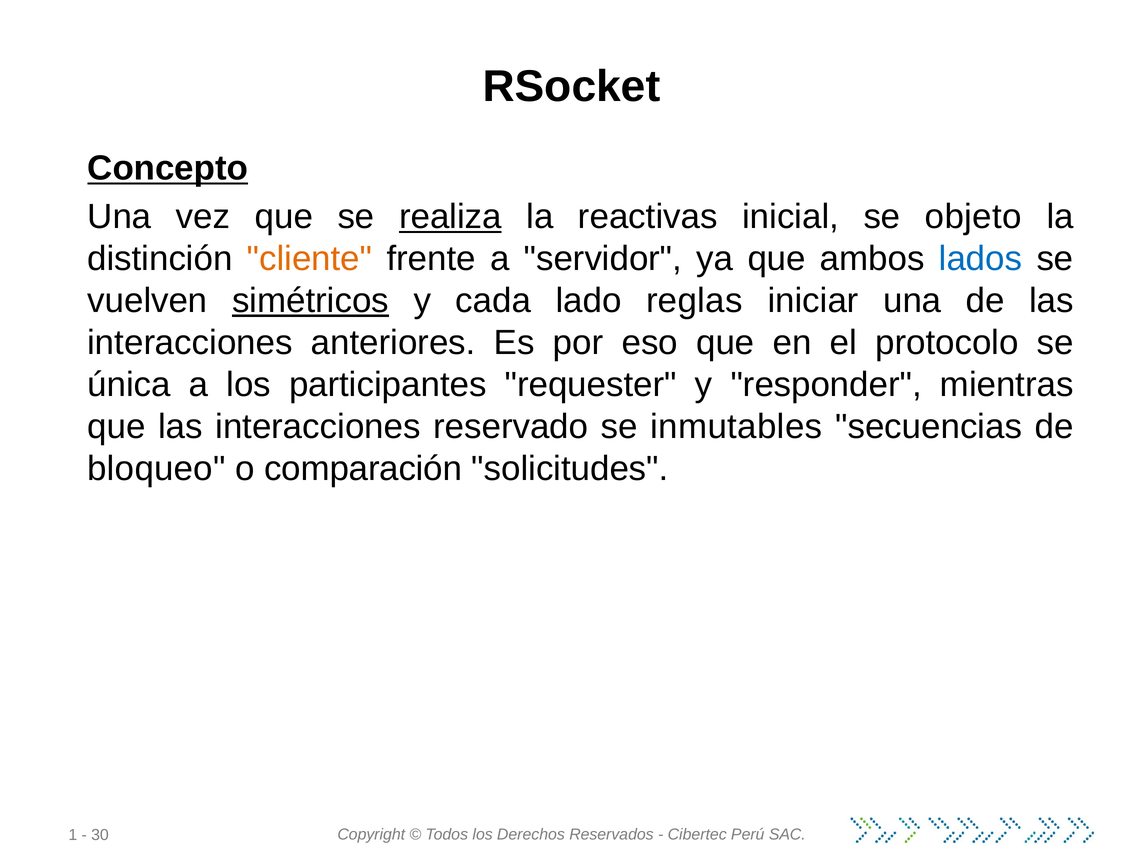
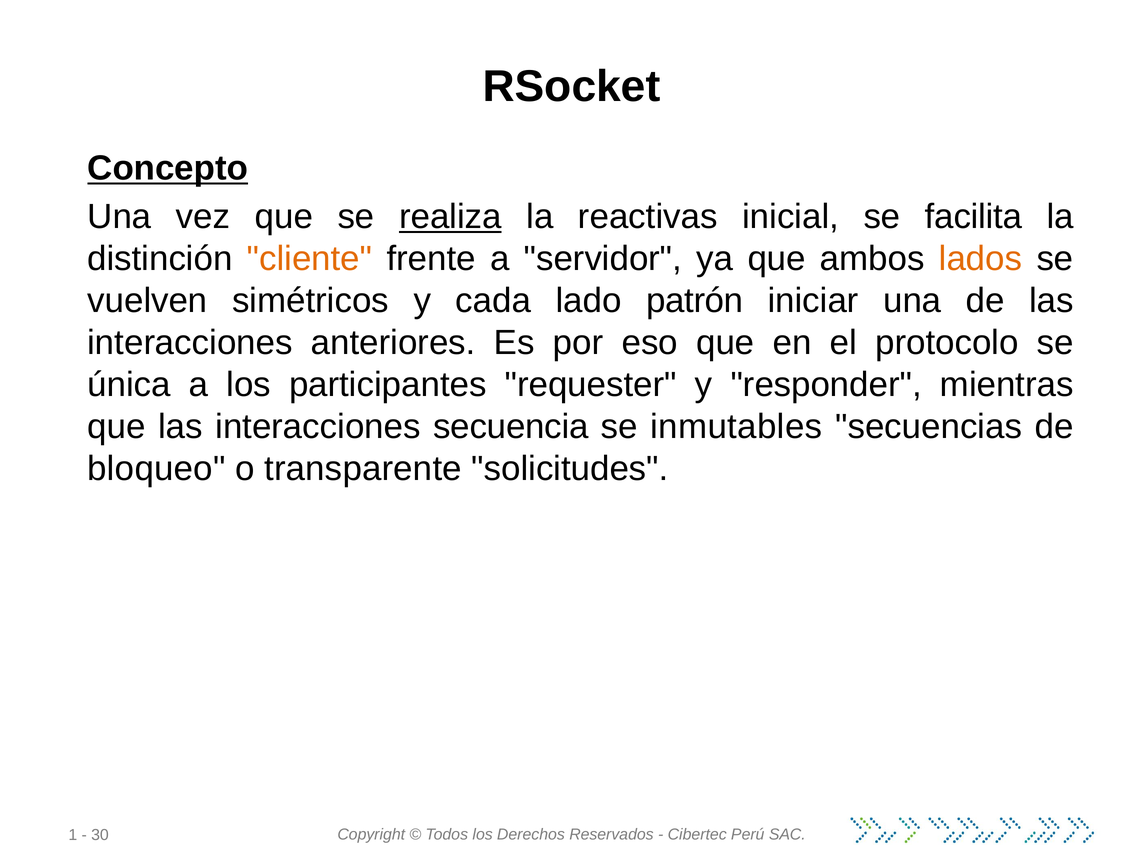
objeto: objeto -> facilita (974, 217)
lados colour: blue -> orange (981, 259)
simétricos underline: present -> none (310, 301)
reglas: reglas -> patrón (695, 301)
reservado: reservado -> secuencia (511, 427)
comparación: comparación -> transparente (363, 468)
